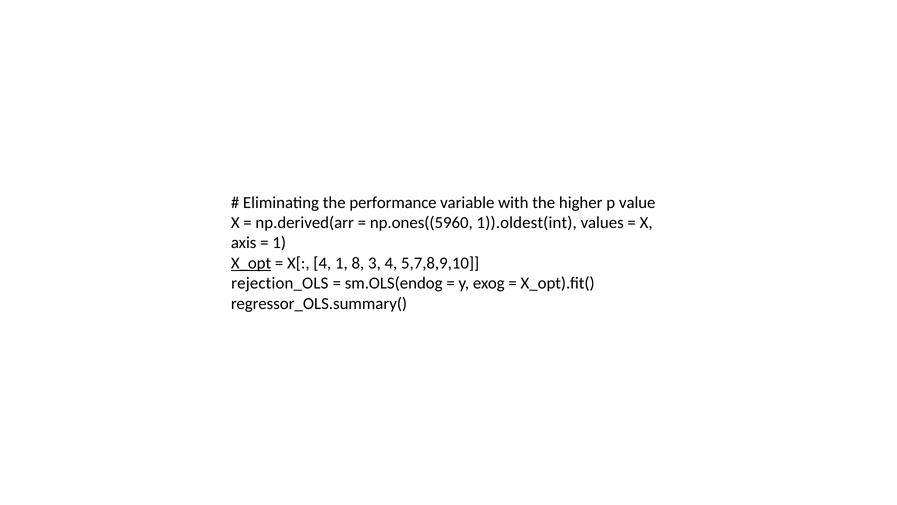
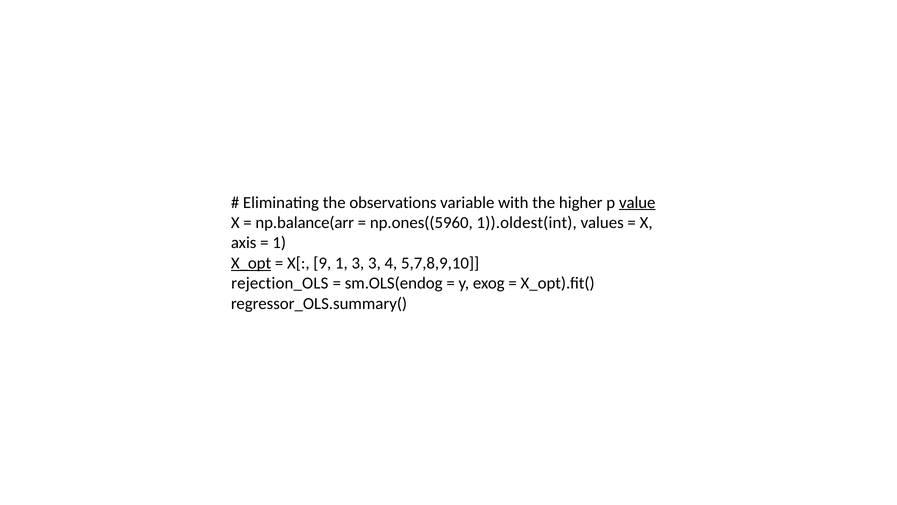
performance: performance -> observations (393, 202)
value underline: none -> present (637, 202)
np.derived(arr: np.derived(arr -> np.balance(arr (305, 222)
X[ 4: 4 -> 9 (322, 263)
1 8: 8 -> 3 (358, 263)
